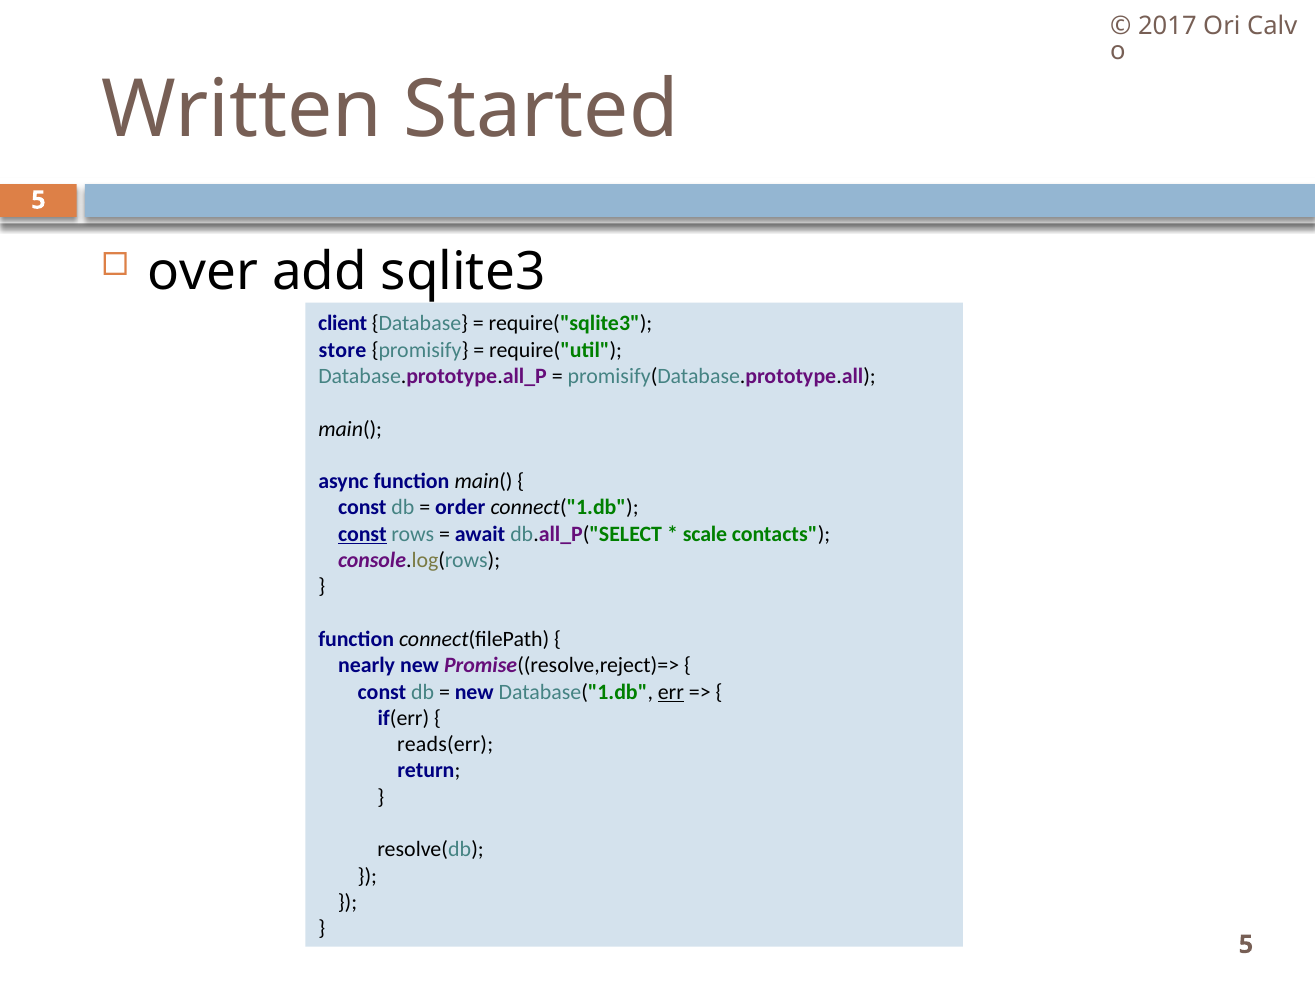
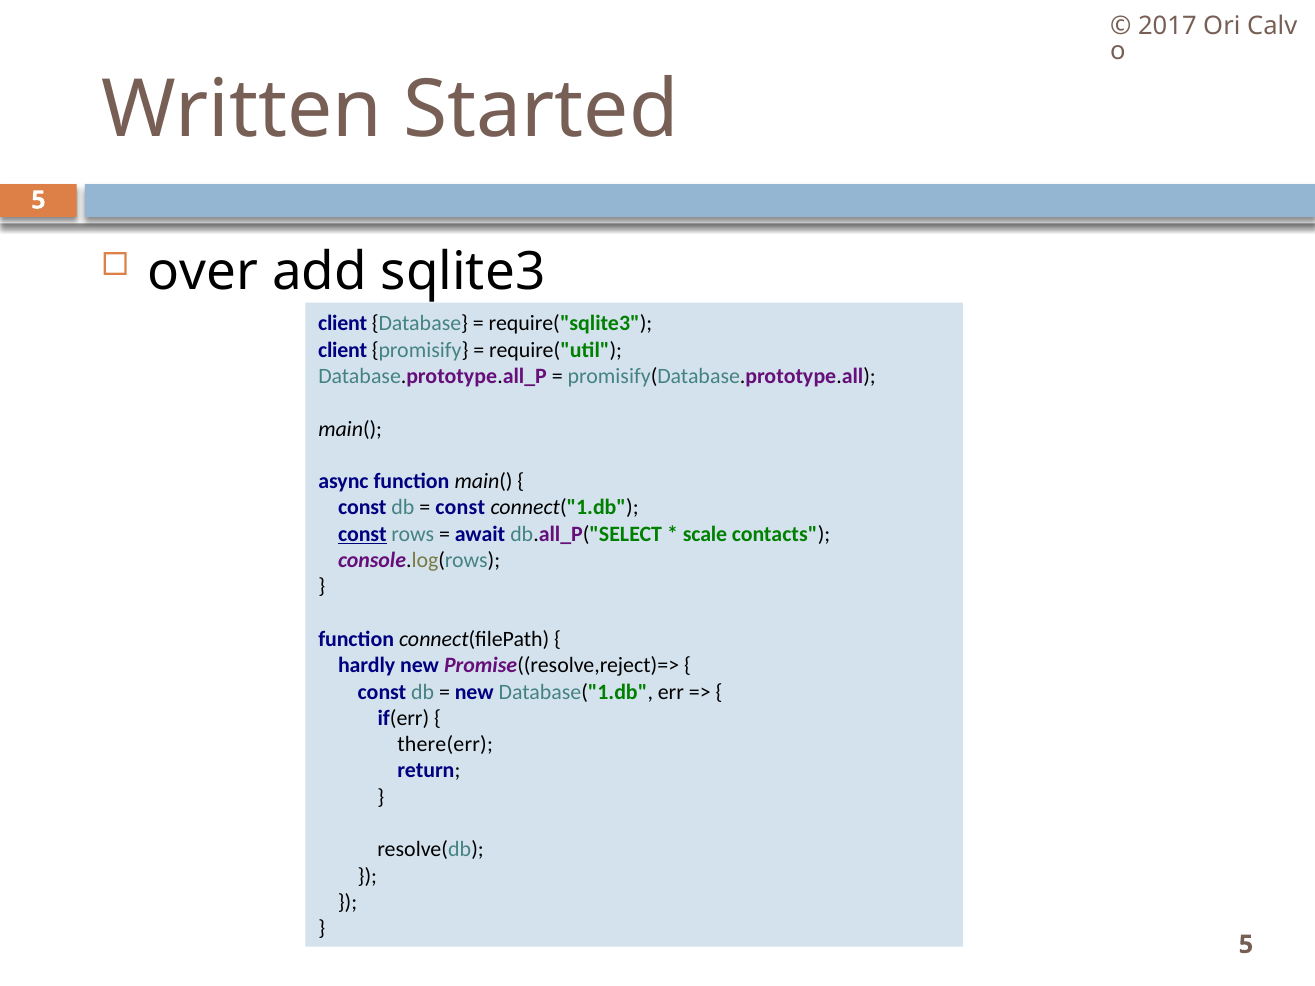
store: store -> client (343, 350)
order: order -> const (460, 508)
nearly: nearly -> hardly (367, 666)
err underline: present -> none (671, 692)
reads(err: reads(err -> there(err (445, 745)
